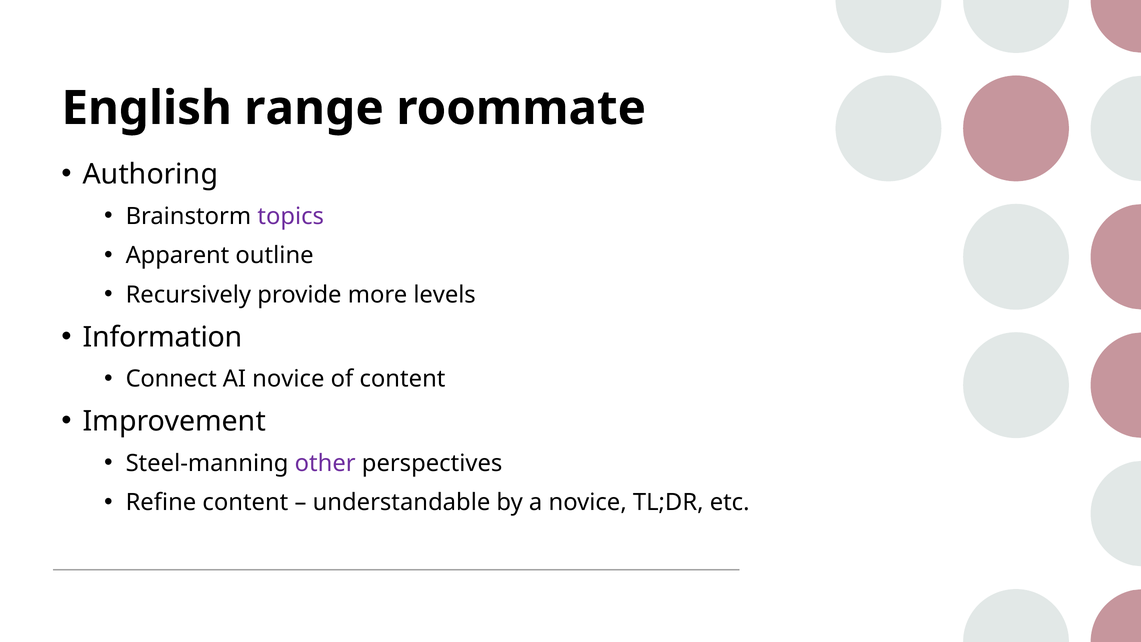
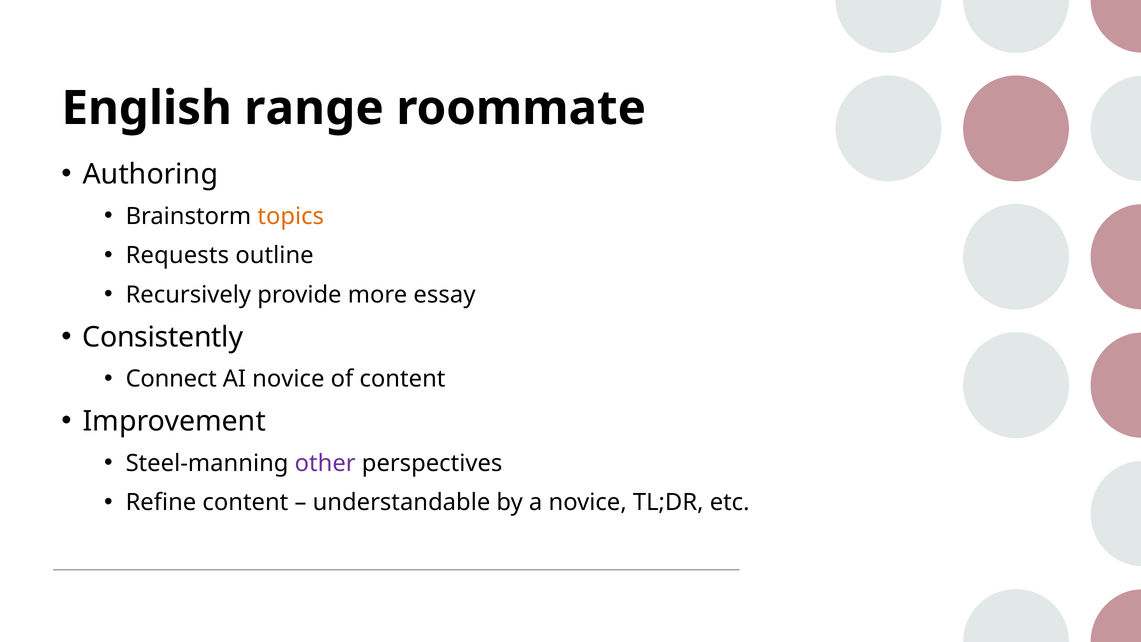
topics colour: purple -> orange (291, 216)
Apparent: Apparent -> Requests (177, 255)
levels: levels -> essay (444, 295)
Information: Information -> Consistently (163, 337)
